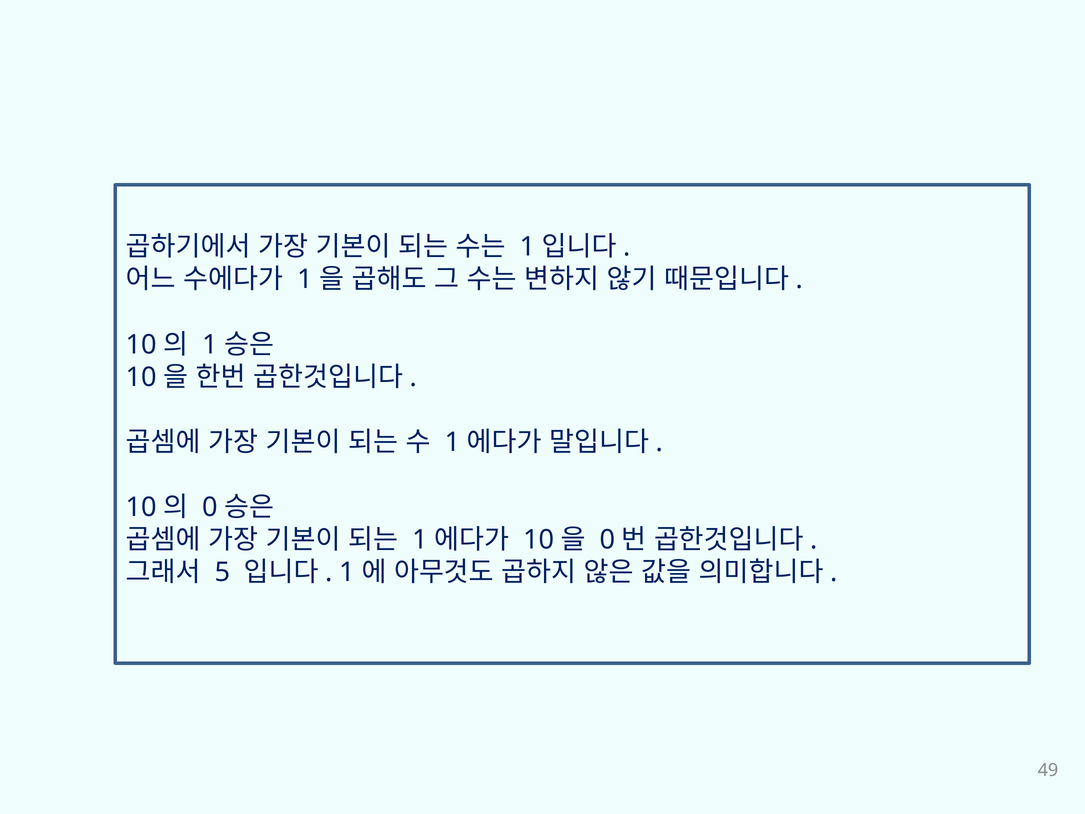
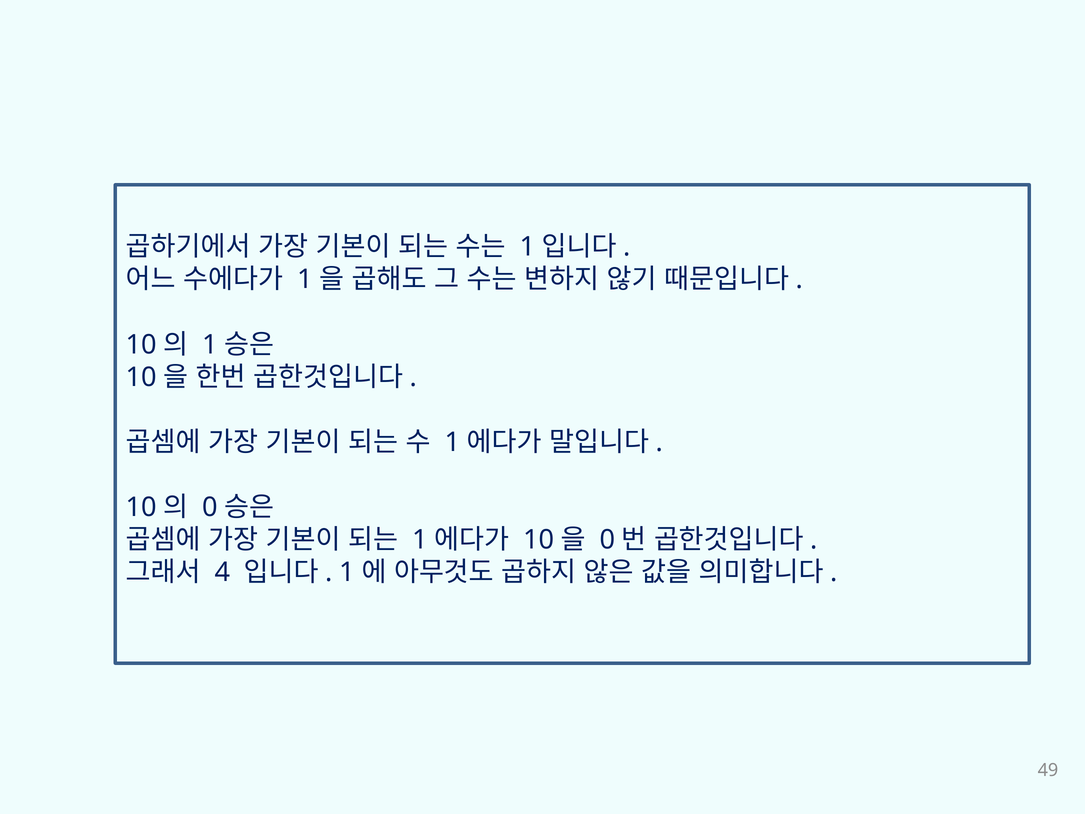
5: 5 -> 4 (223, 572)
